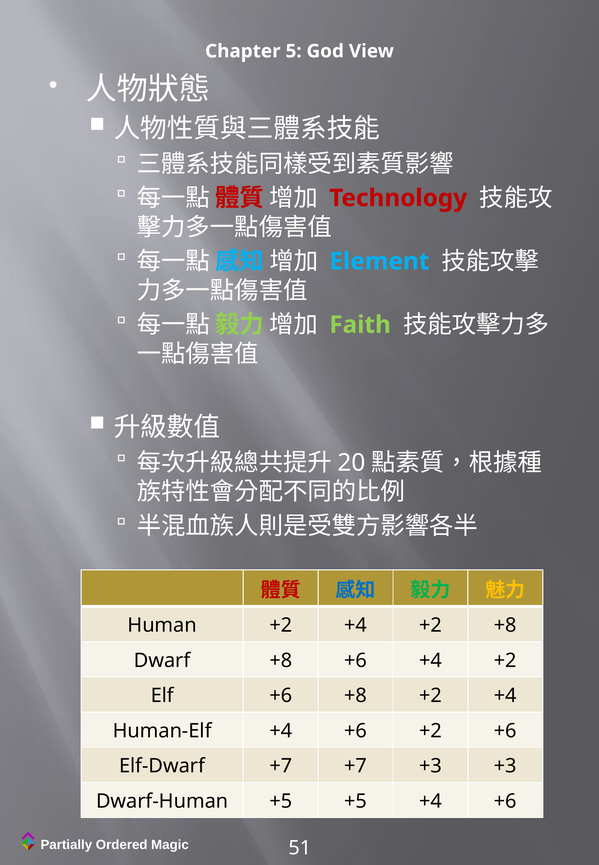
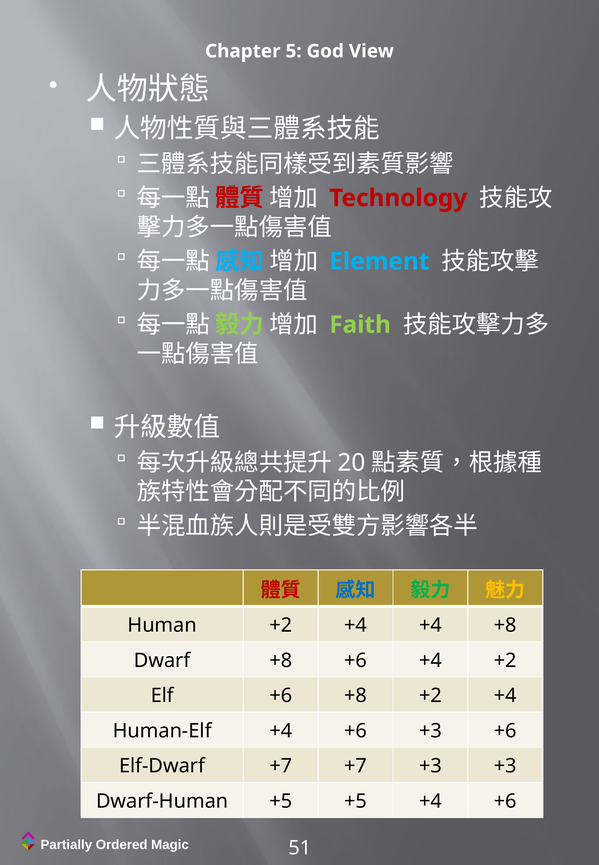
+2 +4 +2: +2 -> +4 (430, 625)
+6 +2: +2 -> +3 (430, 731)
